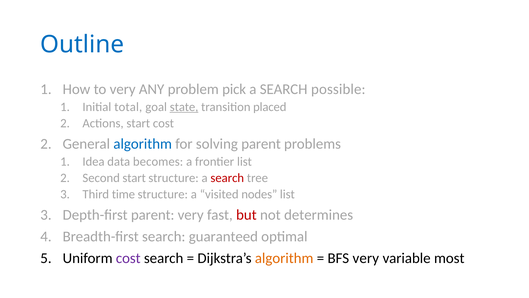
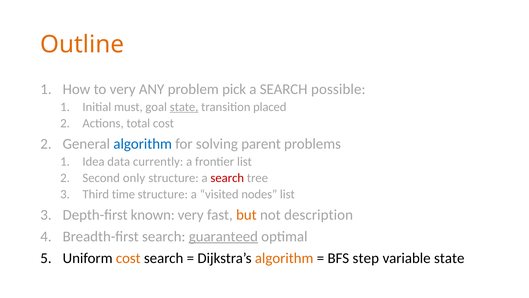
Outline colour: blue -> orange (82, 44)
total: total -> must (128, 107)
Actions start: start -> total (138, 123)
becomes: becomes -> currently (158, 161)
Second start: start -> only (134, 178)
Depth-first parent: parent -> known (153, 215)
but colour: red -> orange (246, 215)
determines: determines -> description (319, 215)
guaranteed underline: none -> present (223, 236)
cost colour: purple -> orange (128, 258)
BFS very: very -> step (366, 258)
variable most: most -> state (449, 258)
